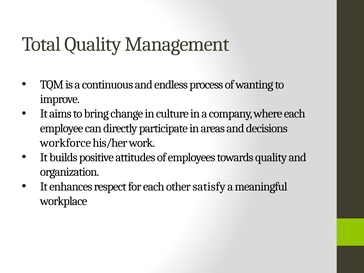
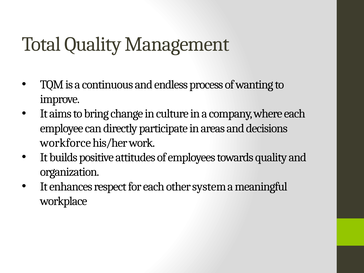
satisfy: satisfy -> system (209, 187)
